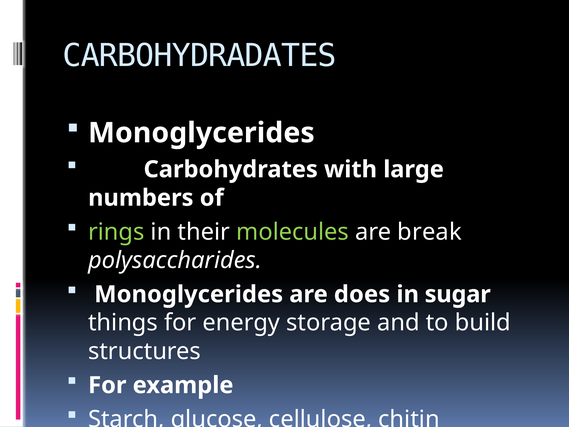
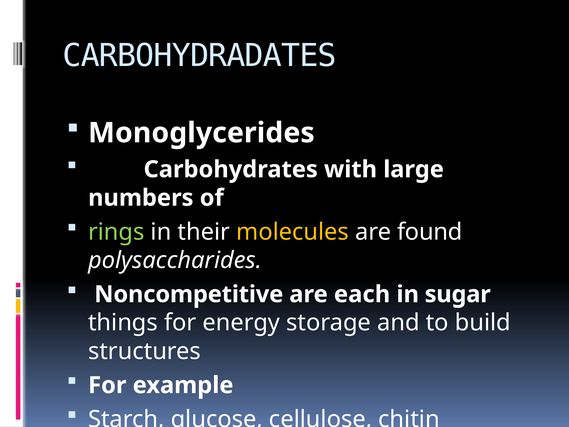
molecules colour: light green -> yellow (293, 232)
break: break -> found (430, 232)
Monoglycerides: Monoglycerides -> Noncompetitive (189, 294)
does: does -> each (362, 294)
